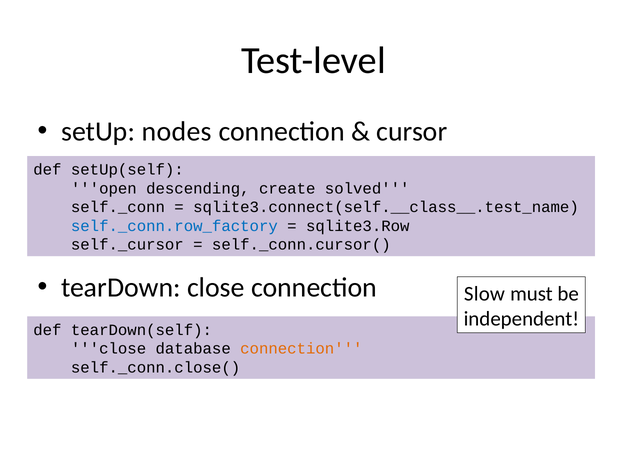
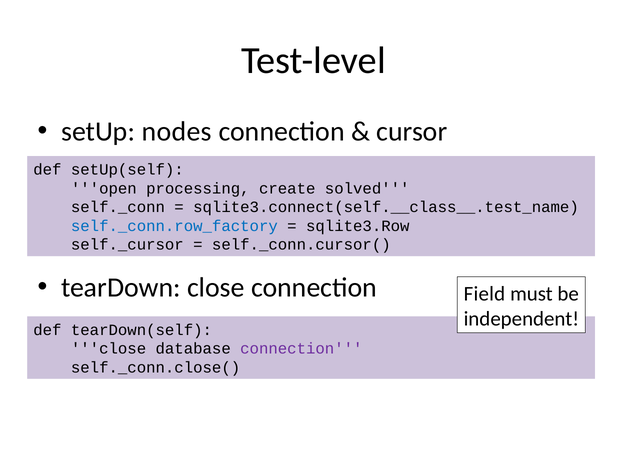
descending: descending -> processing (198, 189)
Slow: Slow -> Field (484, 294)
connection colour: orange -> purple (301, 349)
